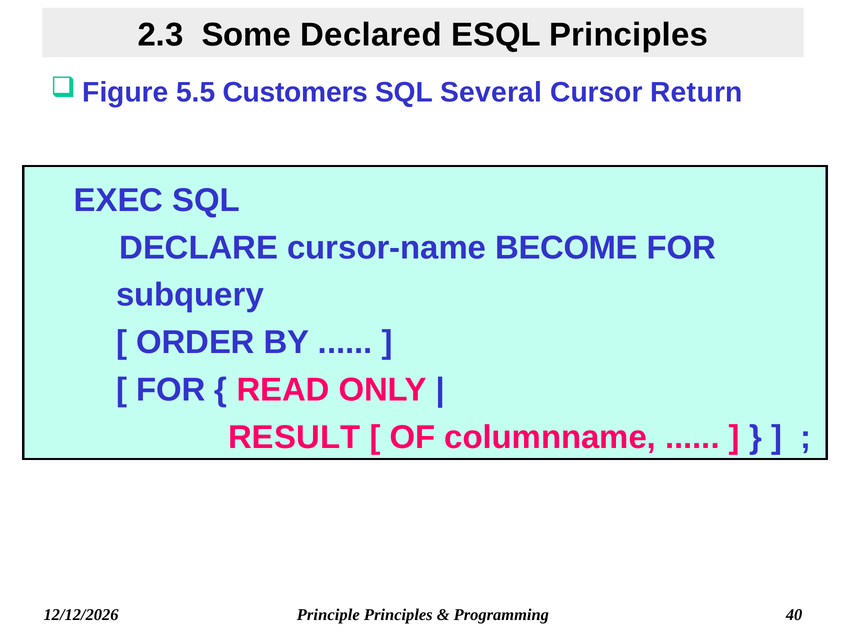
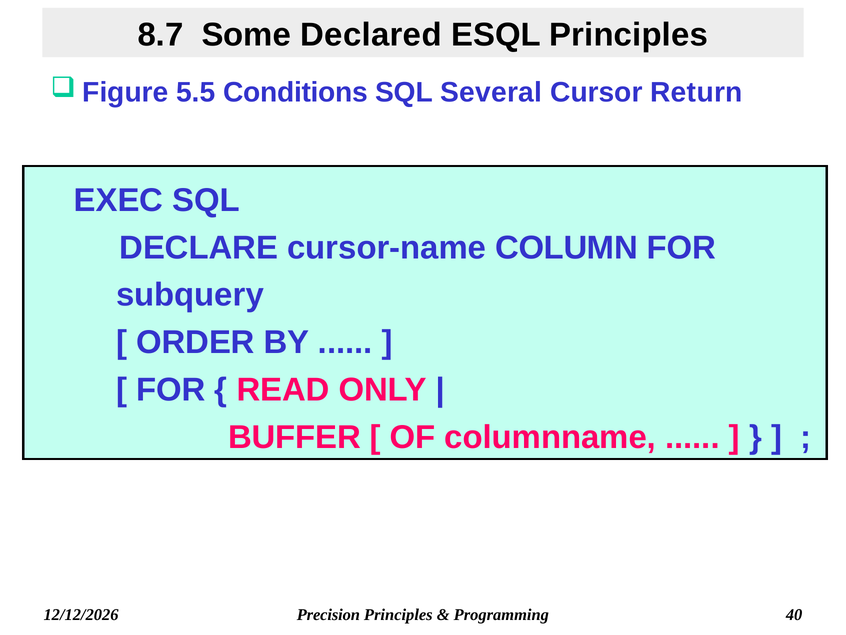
2.3: 2.3 -> 8.7 (160, 35)
Customers: Customers -> Conditions (295, 92)
BECOME: BECOME -> COLUMN (566, 247)
RESULT: RESULT -> BUFFER (294, 437)
Principle: Principle -> Precision (328, 614)
